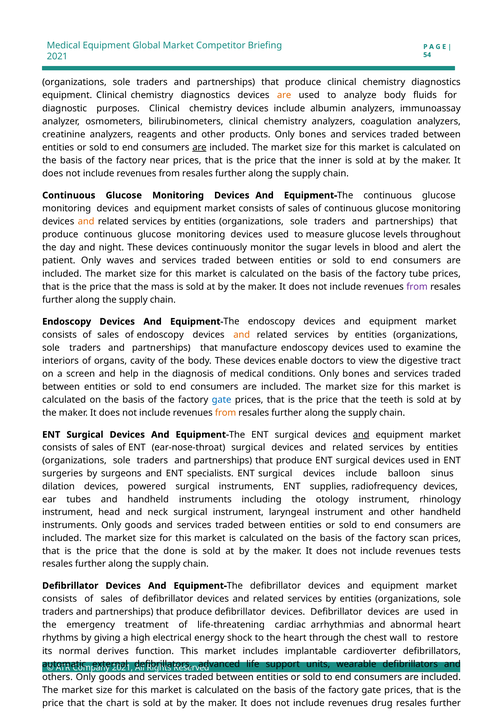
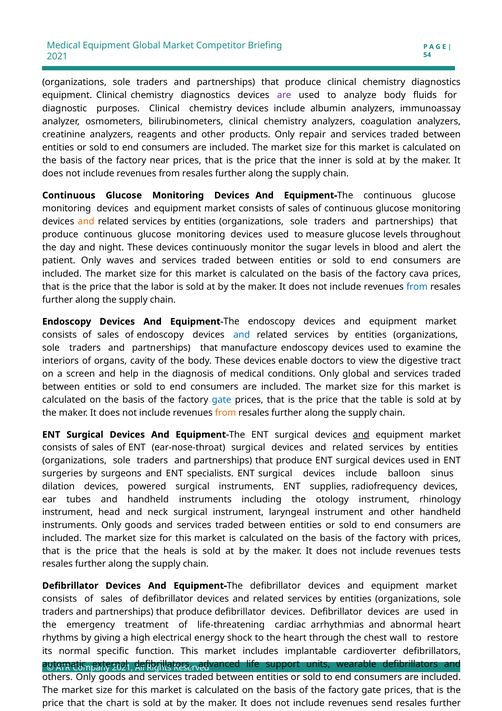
are colour: orange -> purple (284, 95)
products Only bones: bones -> repair (313, 134)
are underline: present -> none (199, 147)
tube: tube -> cava (419, 273)
mass: mass -> labor (162, 286)
from colour: purple -> blue (417, 286)
and colour: orange -> blue (242, 334)
conditions Only bones: bones -> global (356, 373)
teeth: teeth -> table (391, 400)
scan: scan -> with (419, 538)
done: done -> heals (175, 551)
derives: derives -> specific (113, 650)
drug: drug -> send (382, 703)
